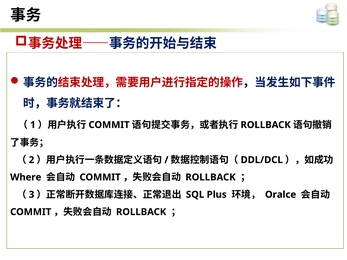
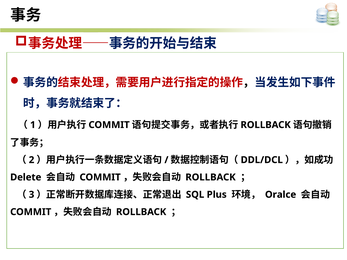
Where: Where -> Delete (26, 177)
